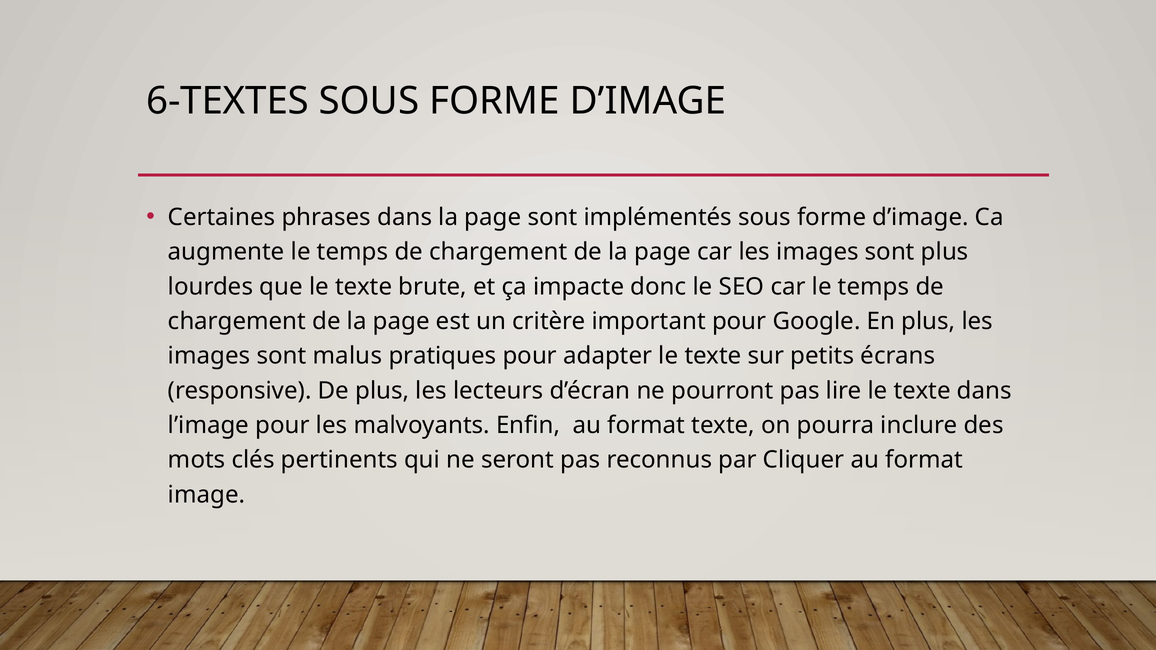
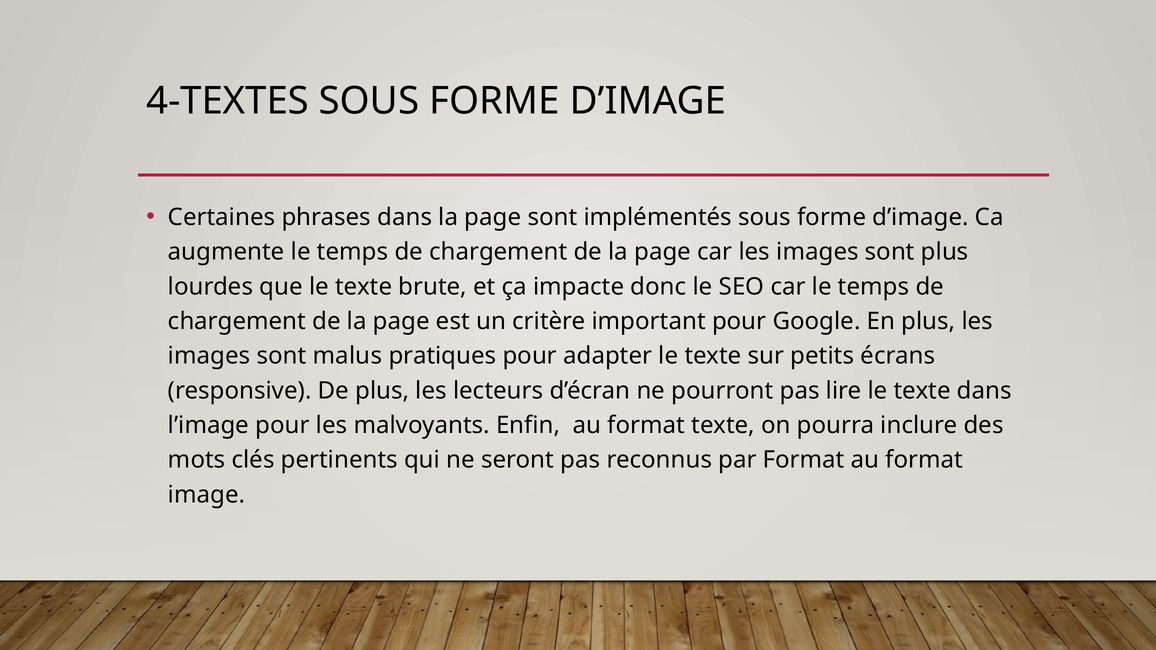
6-TEXTES: 6-TEXTES -> 4-TEXTES (228, 101)
par Cliquer: Cliquer -> Format (804, 460)
